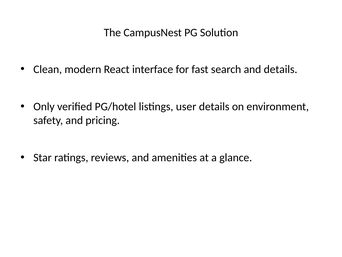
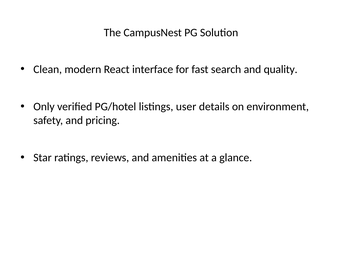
and details: details -> quality (281, 69)
